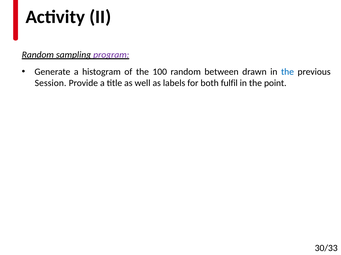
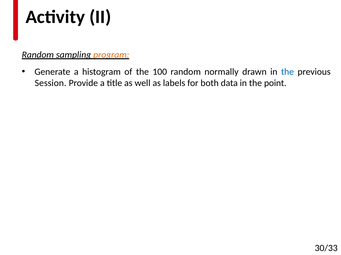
program colour: purple -> orange (111, 55)
between: between -> normally (222, 72)
fulfil: fulfil -> data (229, 83)
